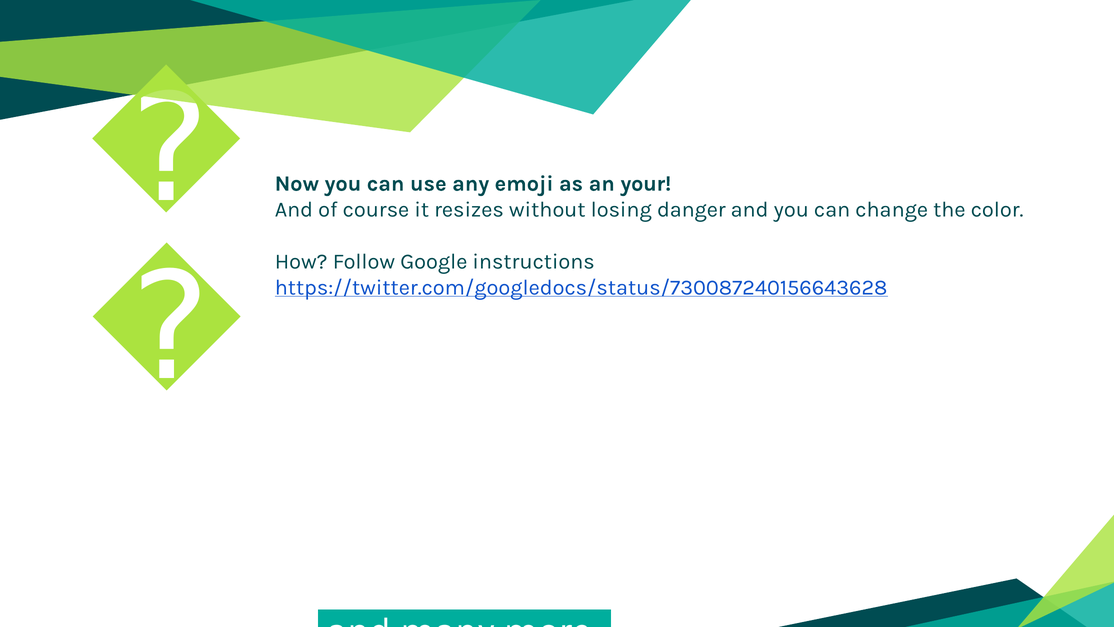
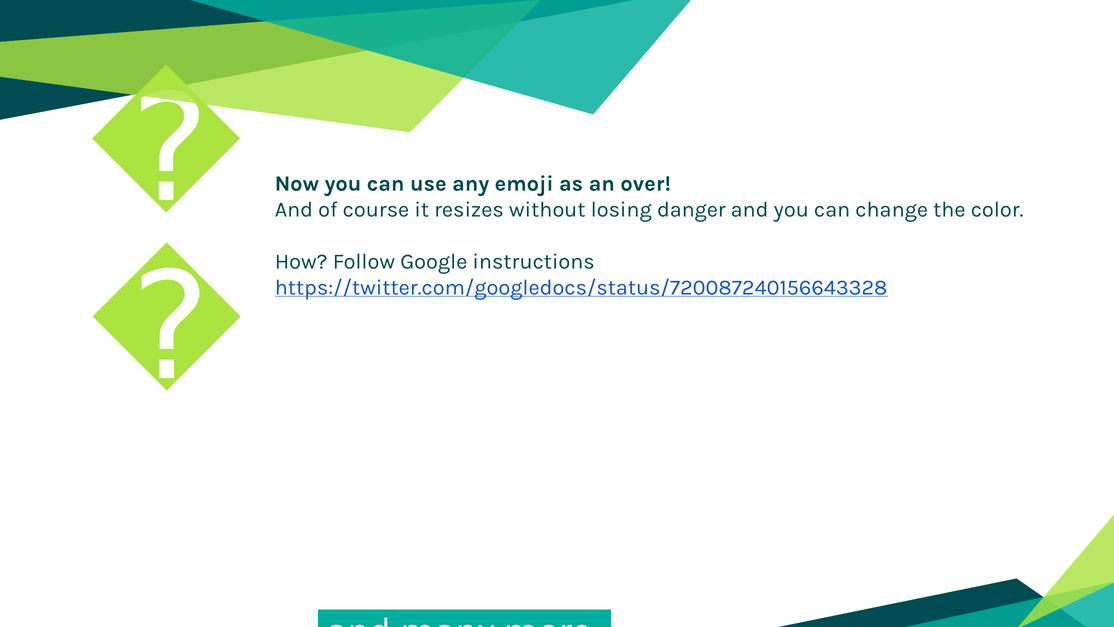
your: your -> over (646, 183)
https://twitter.com/googledocs/status/730087240156643628: https://twitter.com/googledocs/status/730087240156643628 -> https://twitter.com/googledocs/status/720087240156643328 (581, 287)
